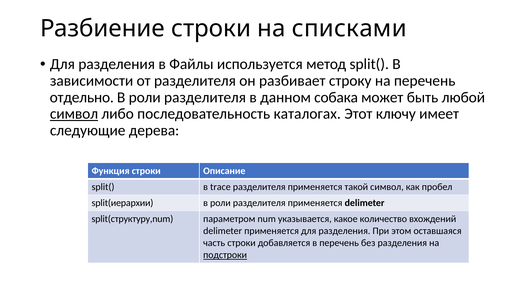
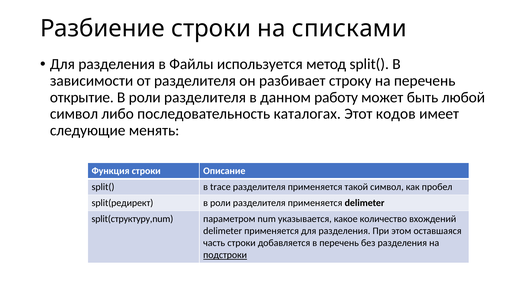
отдельно: отдельно -> открытие (82, 97)
собака: собака -> работу (336, 97)
символ underline: present -> none (74, 114)
ключу: ключу -> кодов (396, 114)
дерева: дерева -> менять (154, 130)
split(иерархии: split(иерархии -> split(редирект (122, 203)
